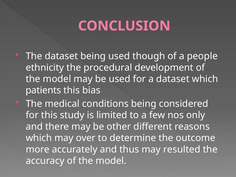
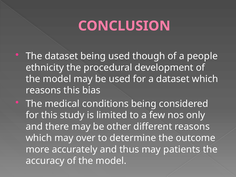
patients: patients -> reasons (43, 90)
resulted: resulted -> patients (182, 149)
